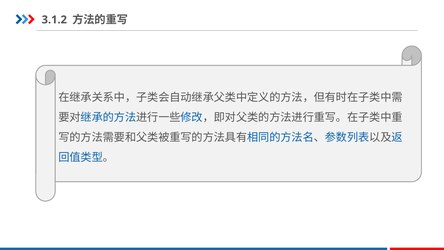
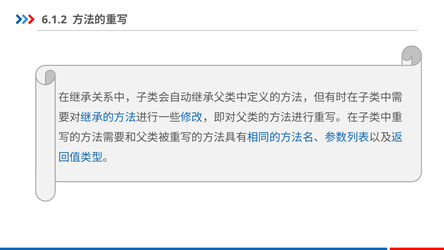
3.1.2: 3.1.2 -> 6.1.2 (54, 20)
